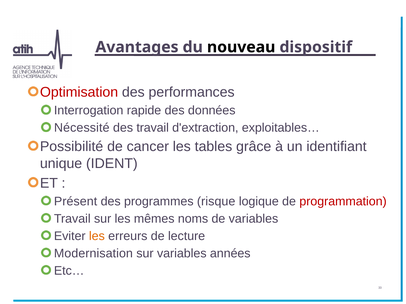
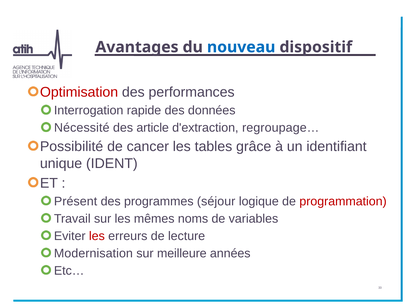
nouveau colour: black -> blue (241, 47)
des travail: travail -> article (153, 128)
exploitables…: exploitables… -> regroupage… (281, 128)
risque: risque -> séjour (216, 202)
les colour: orange -> red (97, 236)
sur variables: variables -> meilleure (182, 254)
